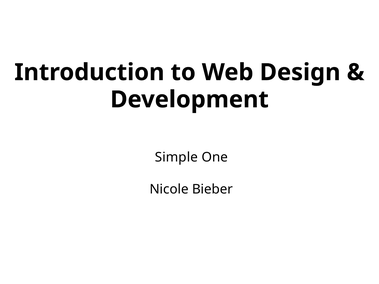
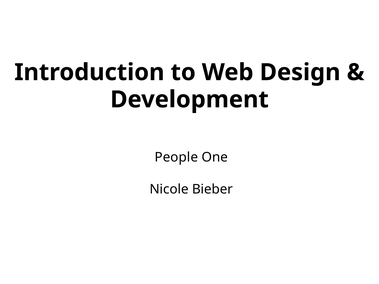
Simple: Simple -> People (176, 157)
